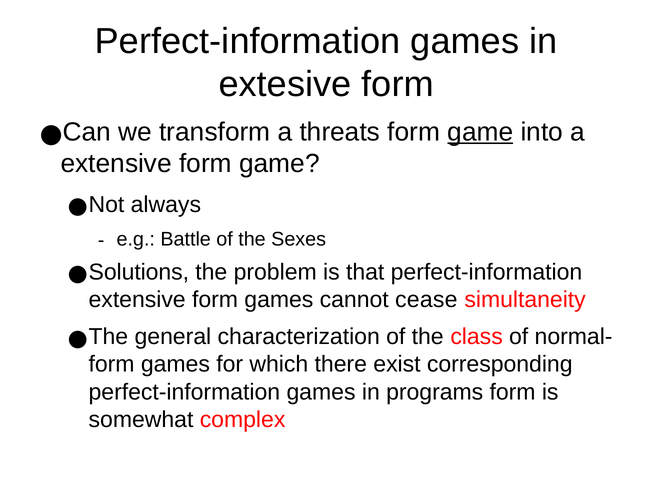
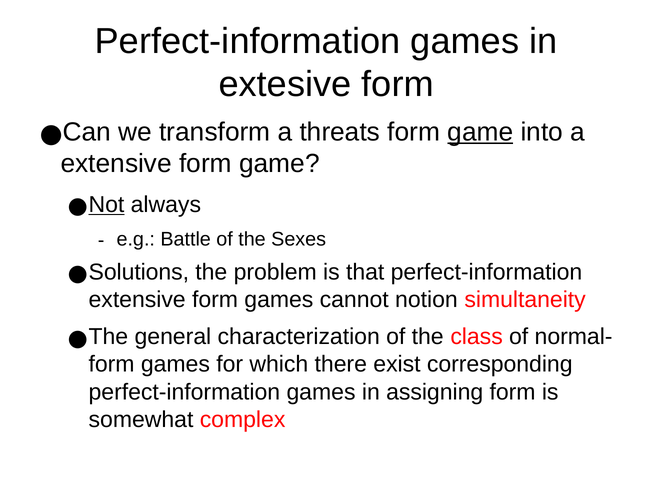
Not underline: none -> present (106, 205)
cease: cease -> notion (426, 300)
programs: programs -> assigning (435, 392)
